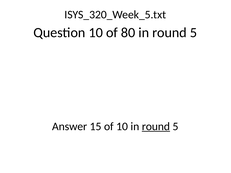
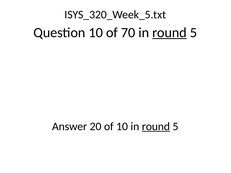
80: 80 -> 70 (128, 33)
round underline: none -> present (169, 33)
15: 15 -> 20 (96, 127)
